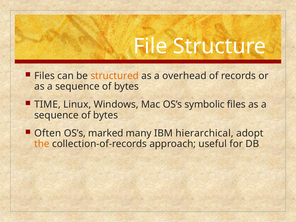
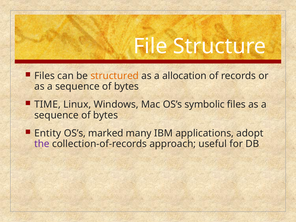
overhead: overhead -> allocation (184, 76)
Often: Often -> Entity (48, 133)
hierarchical: hierarchical -> applications (205, 133)
the colour: orange -> purple (42, 144)
